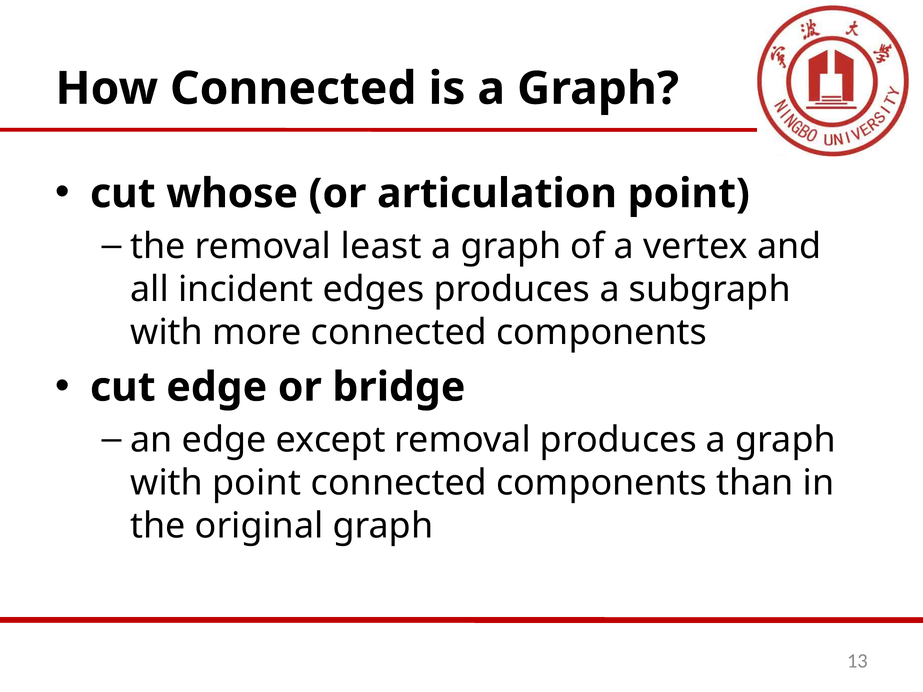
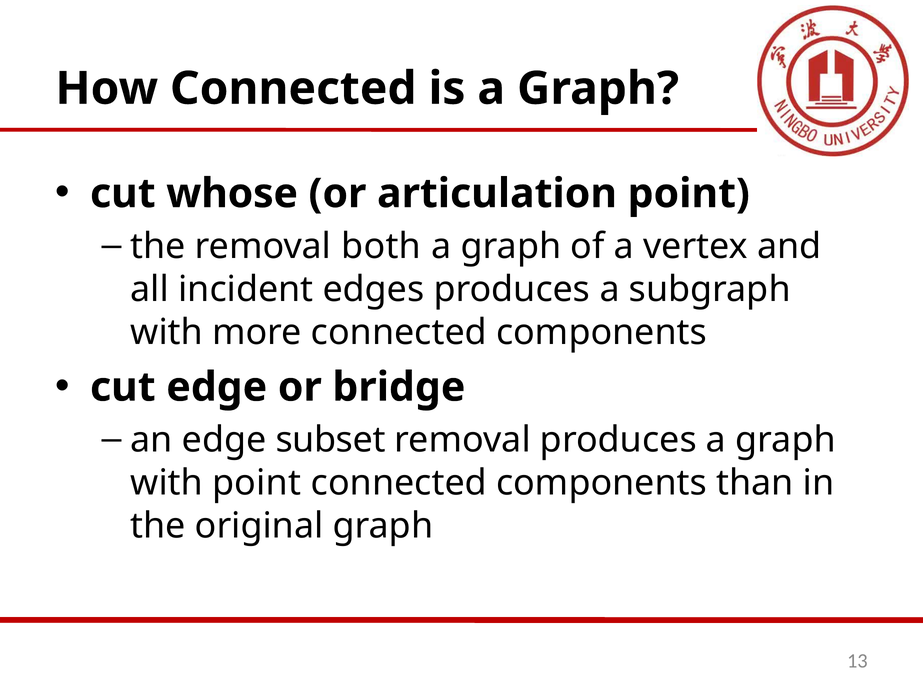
least: least -> both (381, 247)
except: except -> subset (331, 440)
